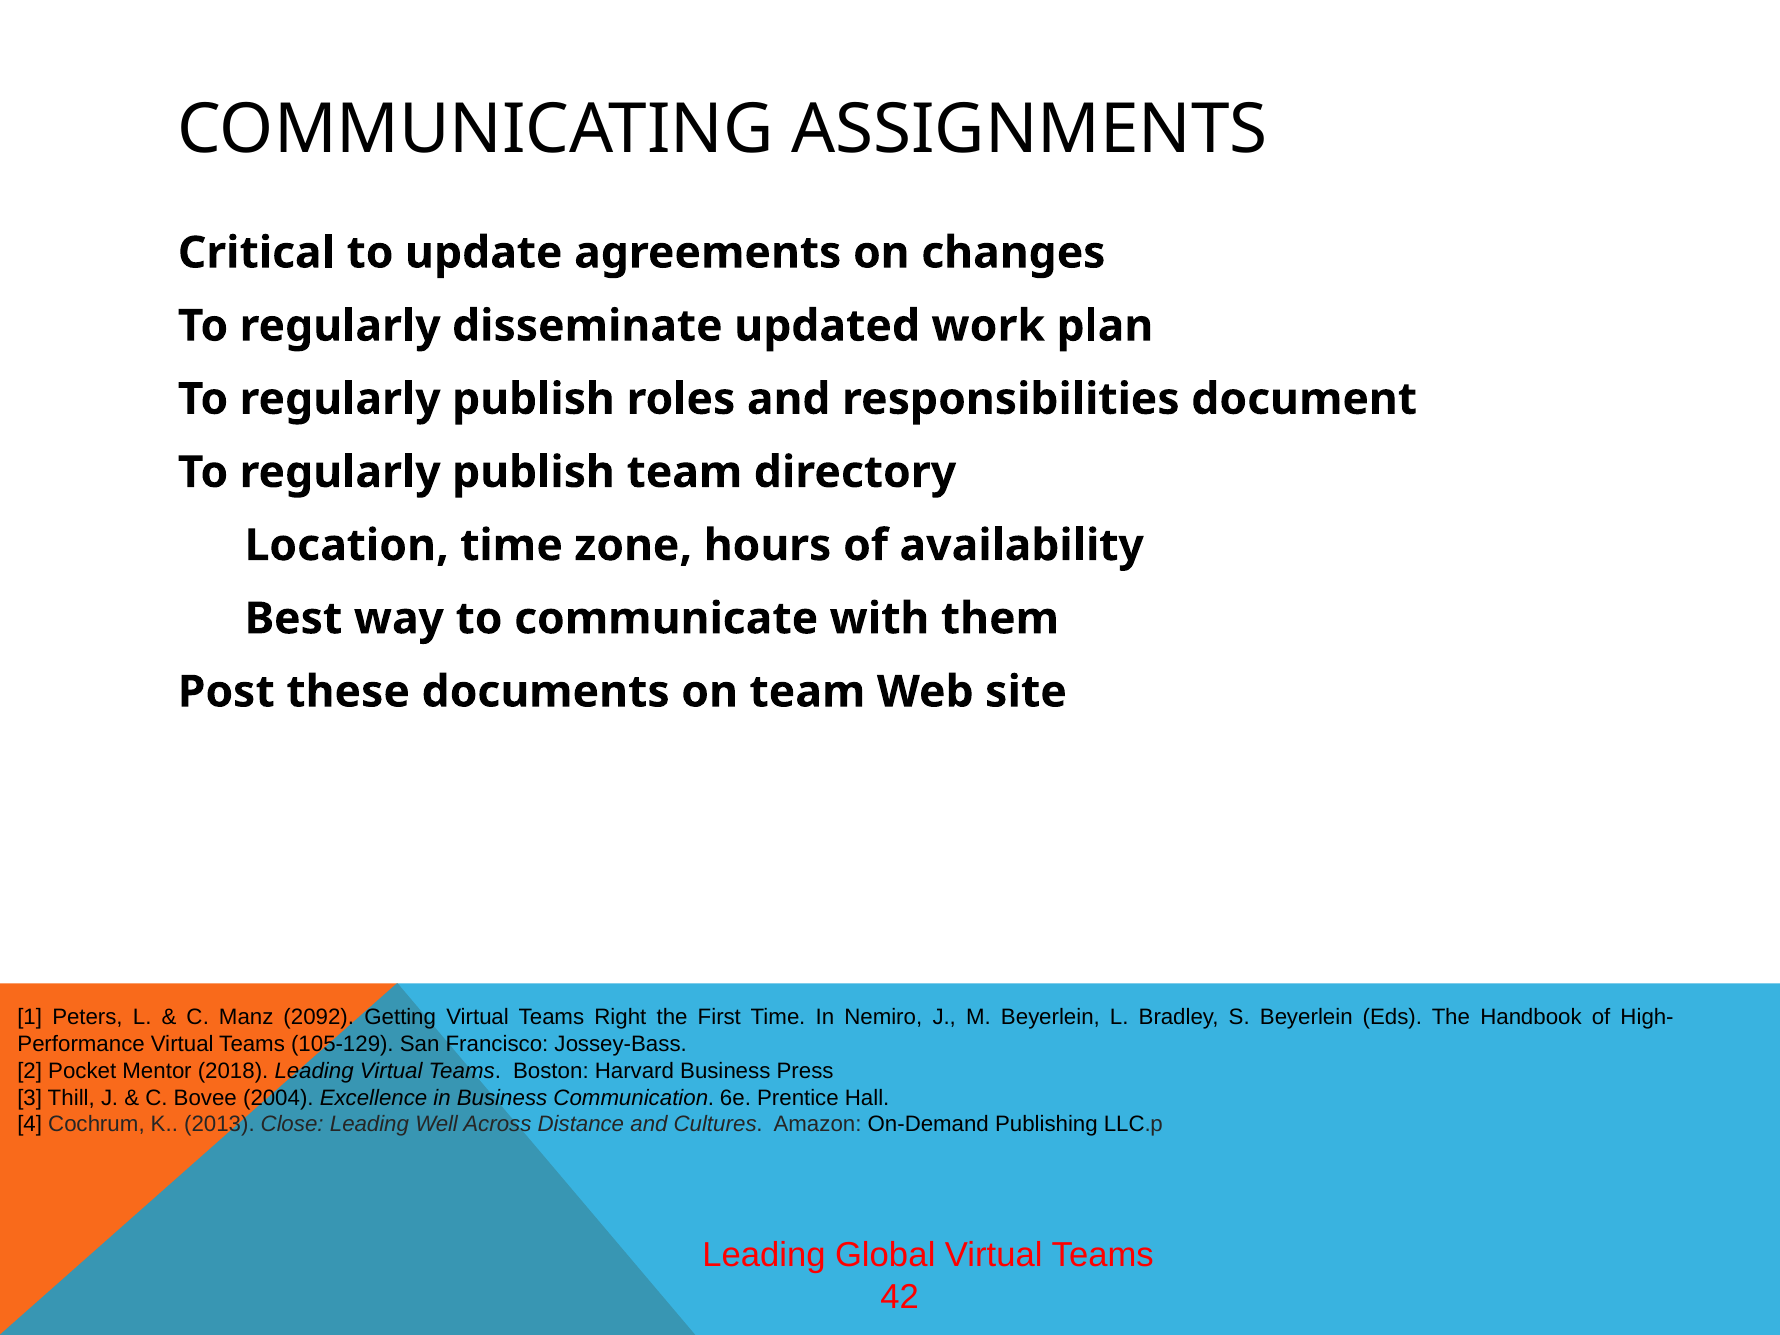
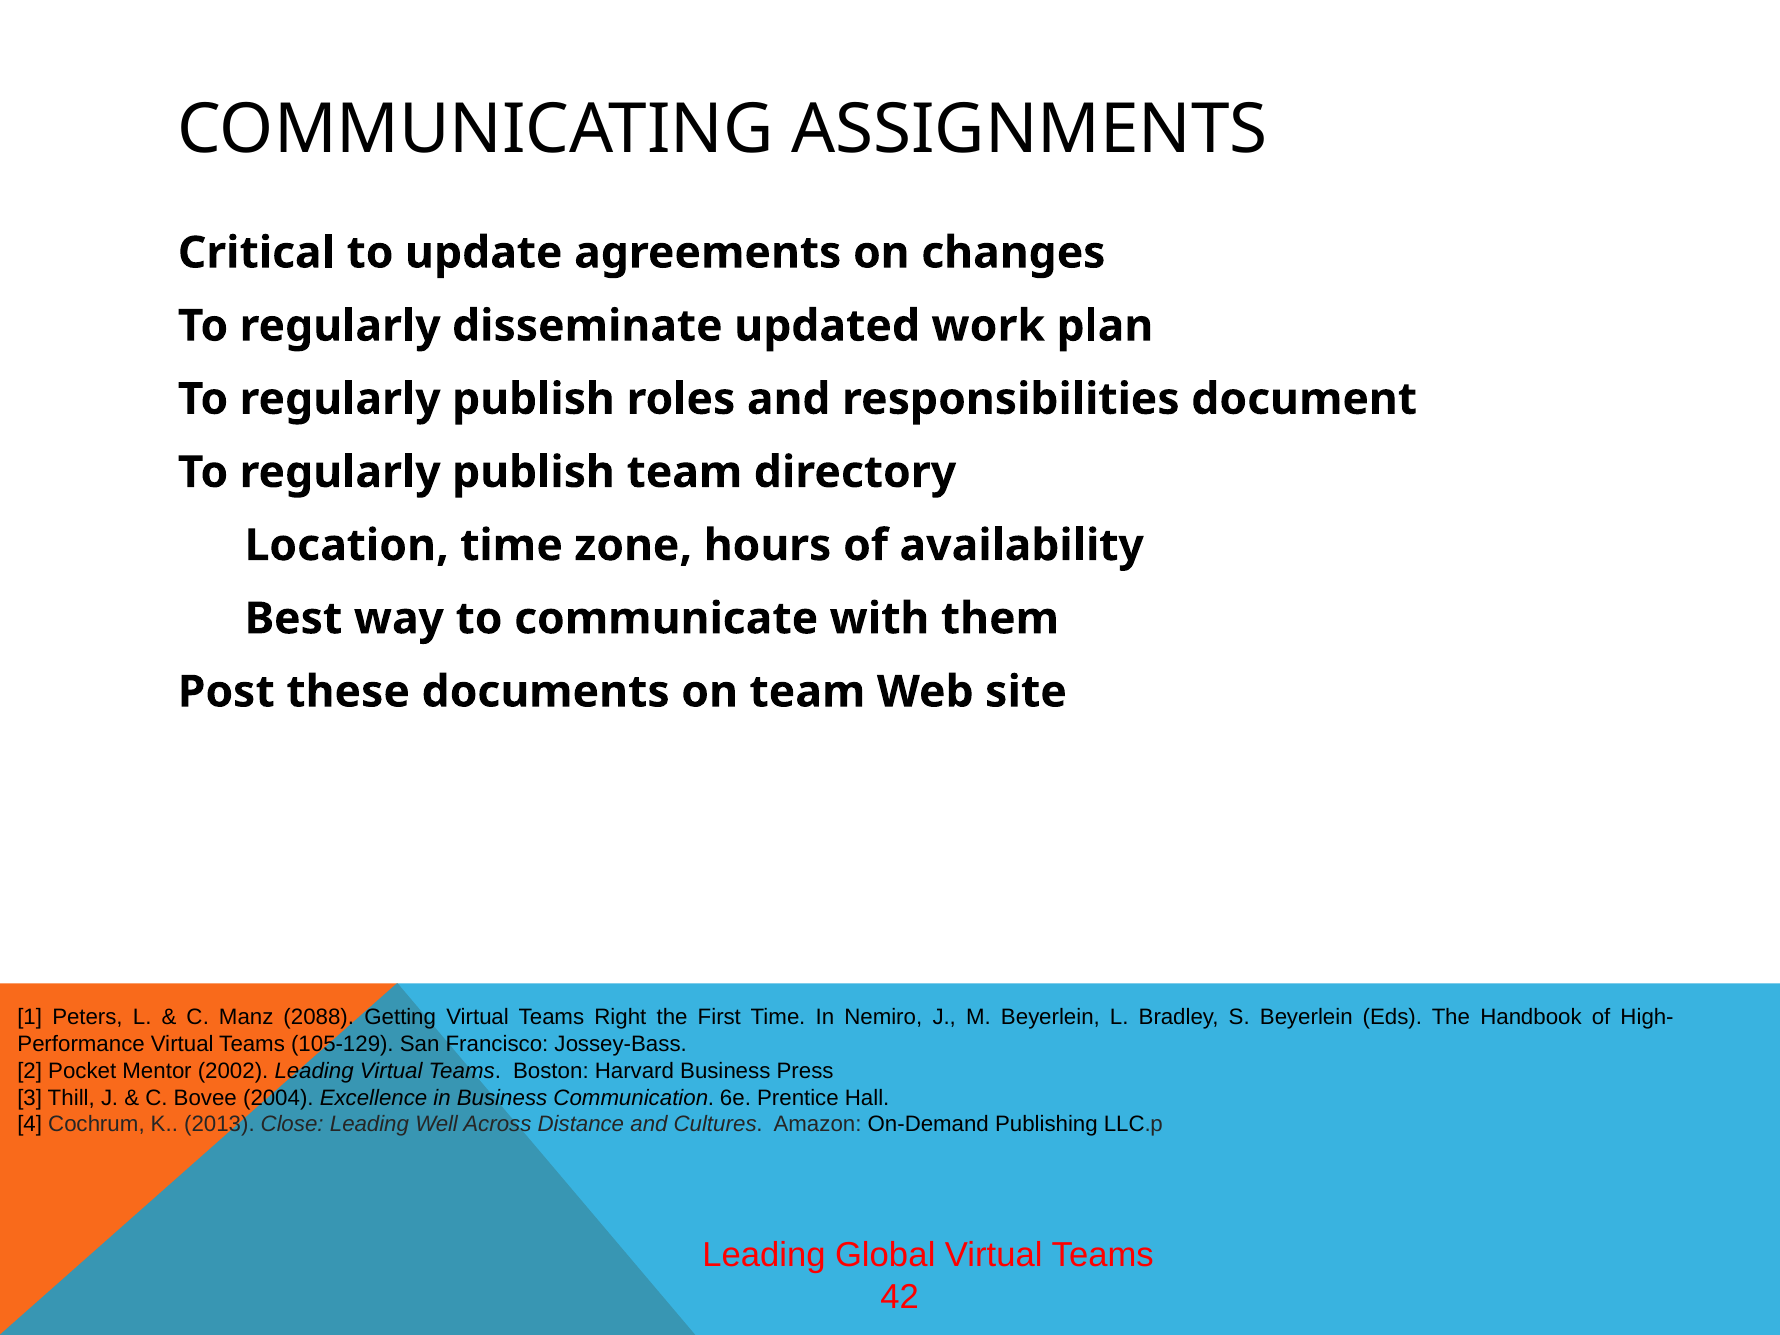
2092: 2092 -> 2088 (319, 1017)
2018: 2018 -> 2002 (233, 1071)
